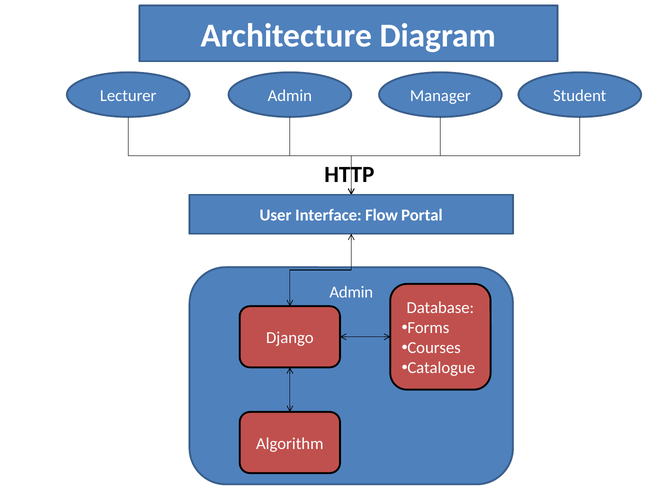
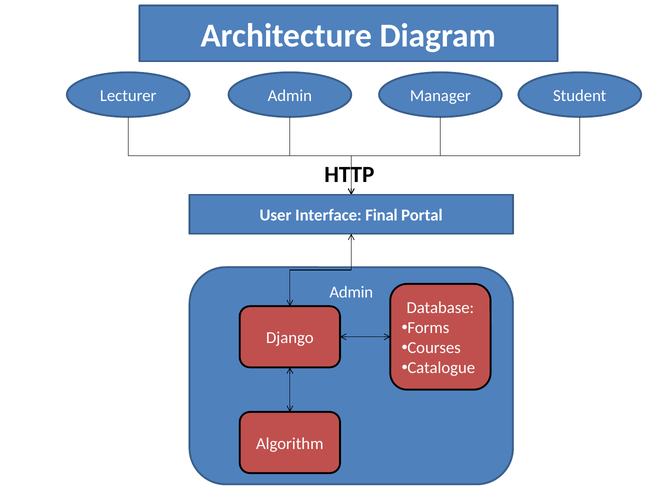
Flow: Flow -> Final (382, 216)
